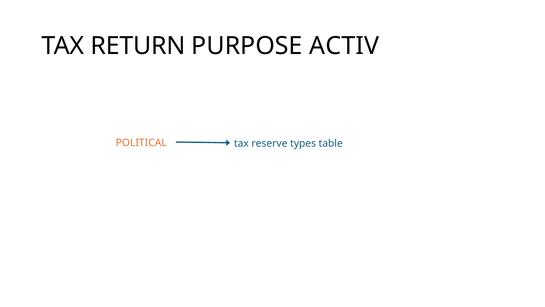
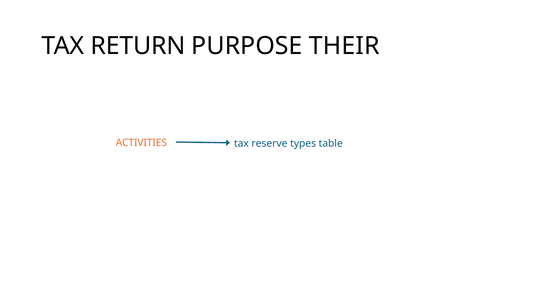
ACTIV: ACTIV -> THEIR (344, 46)
POLITICAL: POLITICAL -> ACTIVITIES (141, 143)
